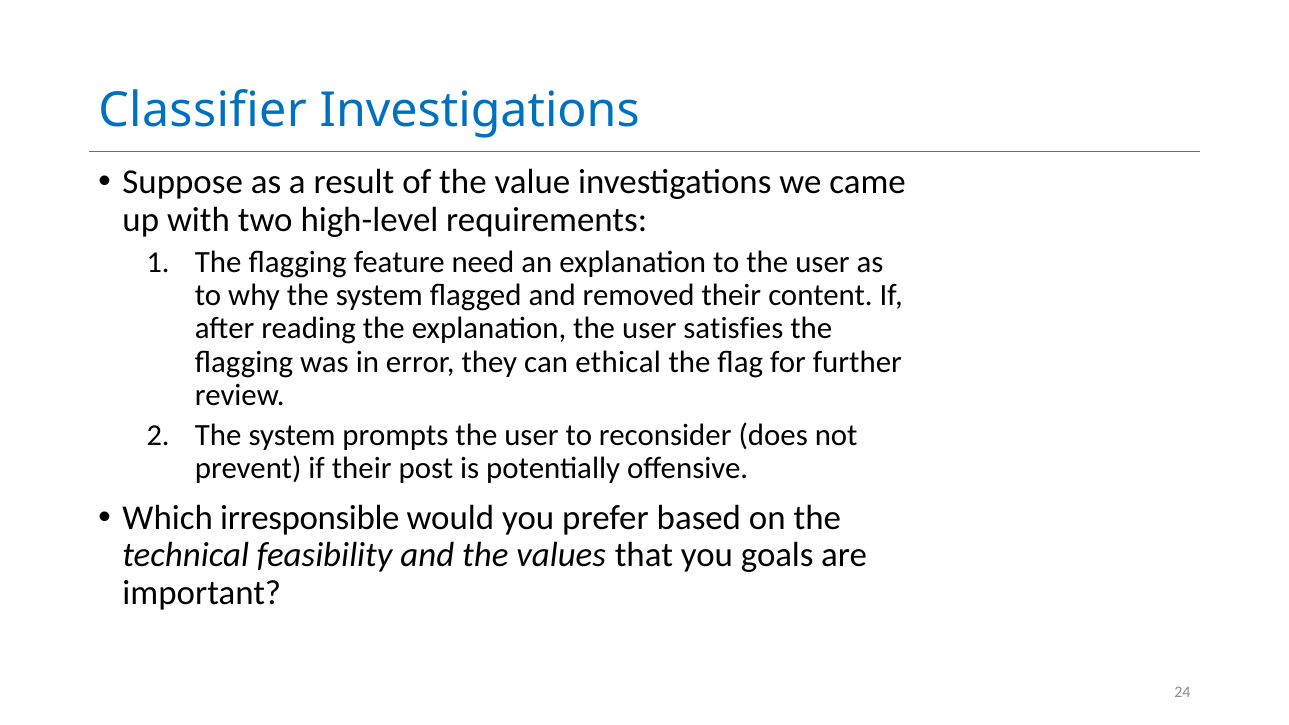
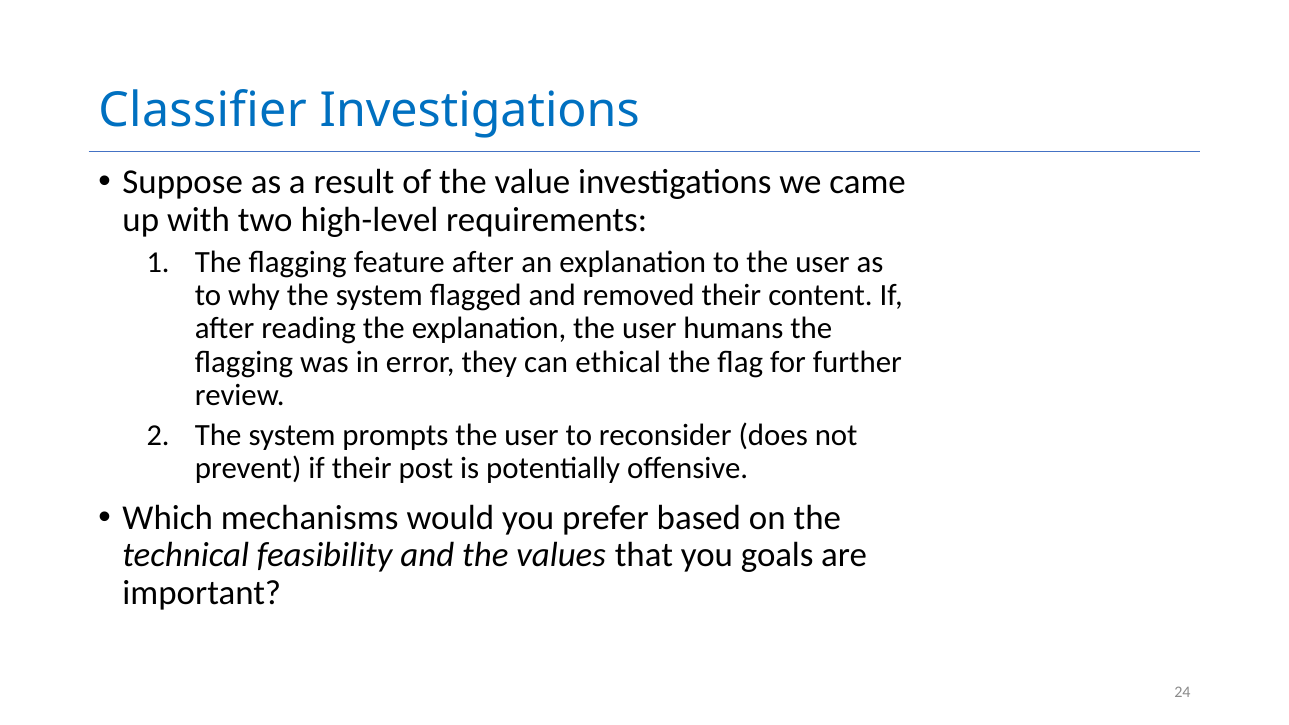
feature need: need -> after (483, 262)
satisfies: satisfies -> humans (733, 329)
irresponsible: irresponsible -> mechanisms (310, 518)
